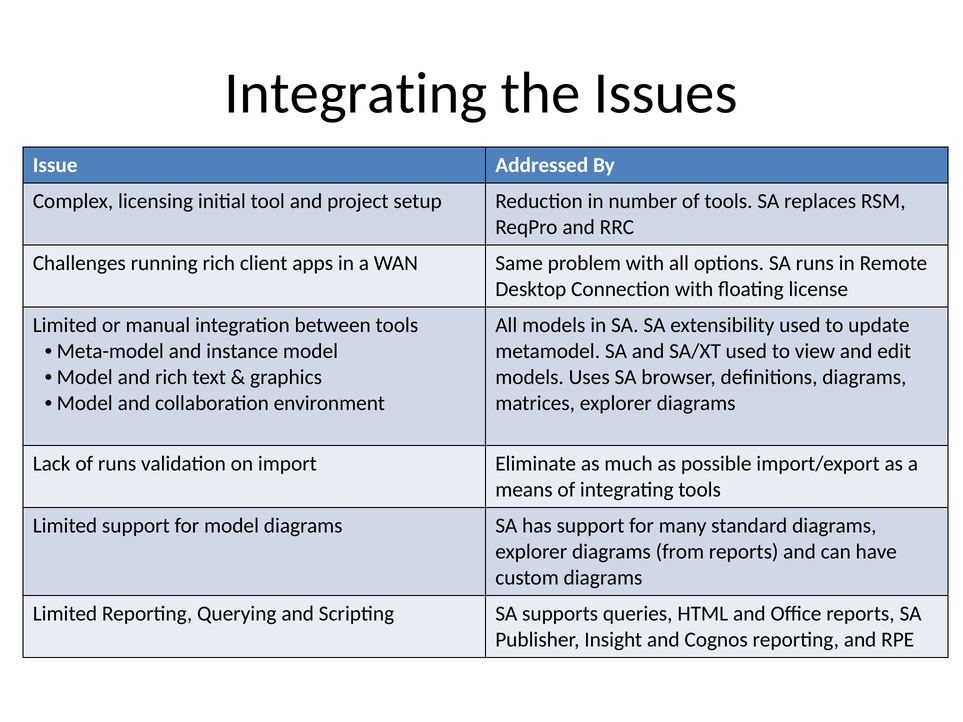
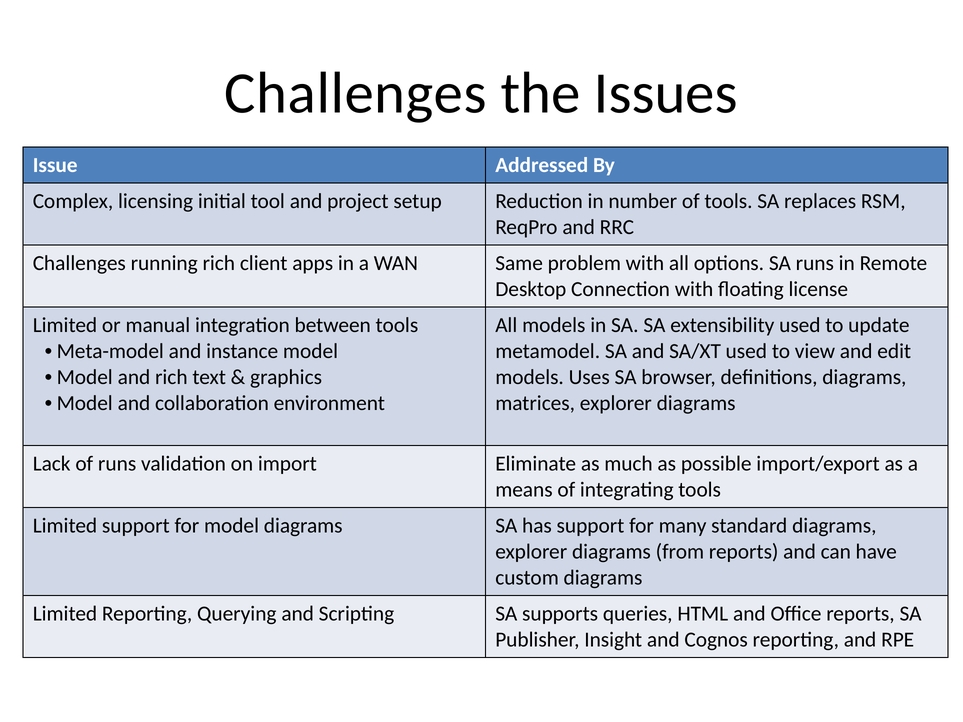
Integrating: Integrating -> Challenges (356, 93)
